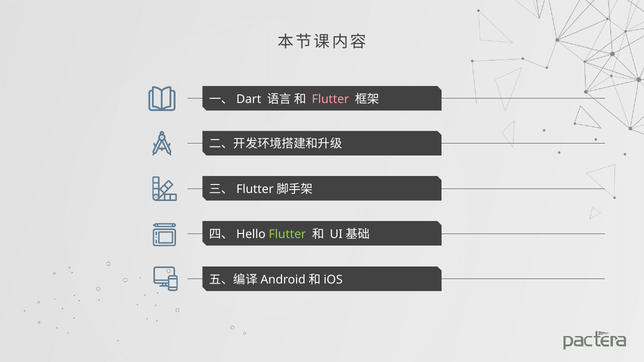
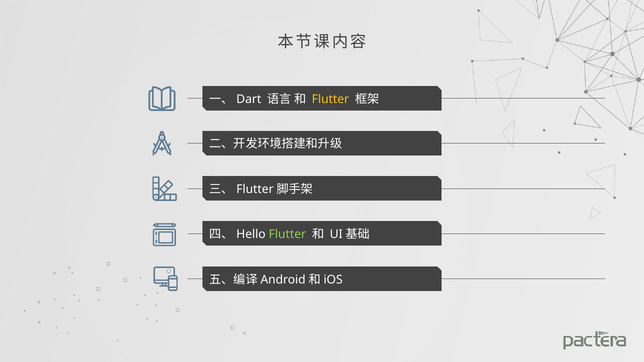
Flutter colour: pink -> yellow (330, 99)
